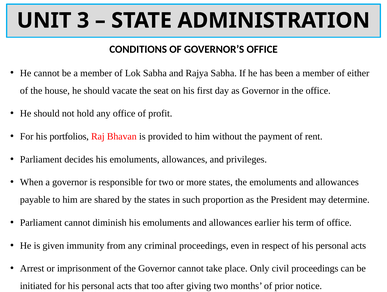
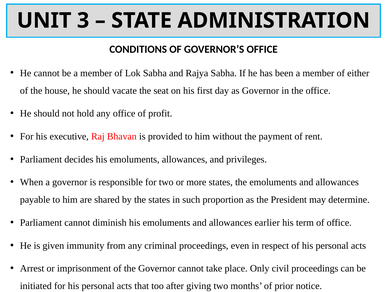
portfolios: portfolios -> executive (69, 136)
